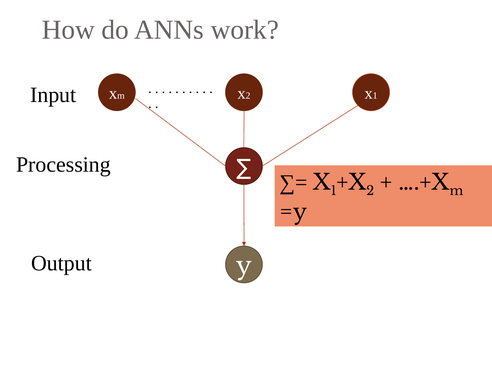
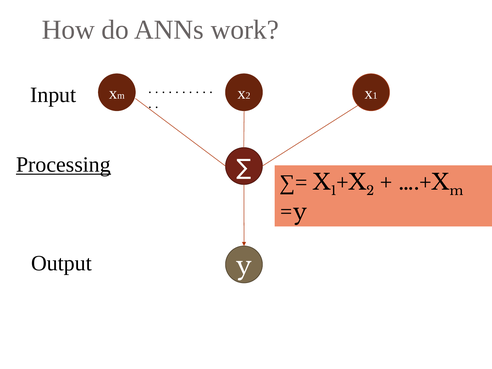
Processing underline: none -> present (64, 165)
